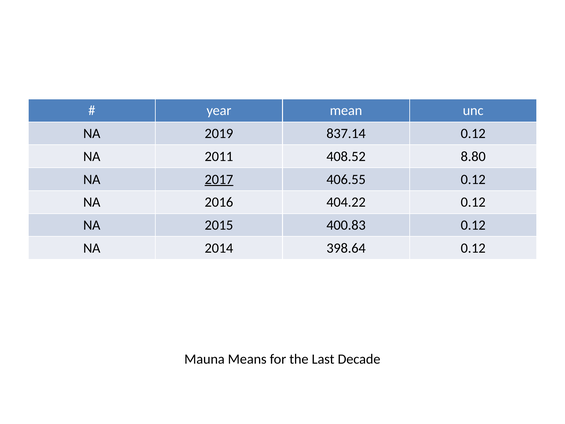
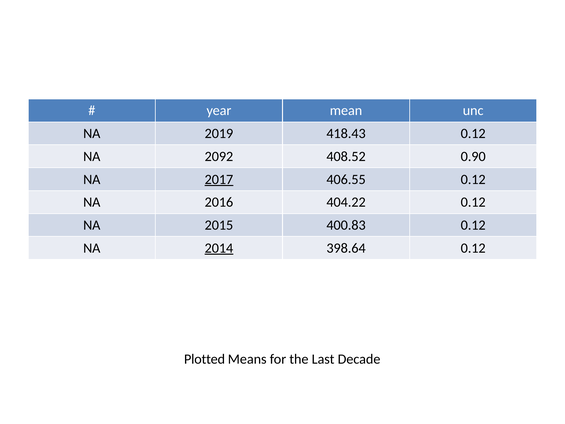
837.14: 837.14 -> 418.43 (346, 133)
2011: 2011 -> 2092 (219, 156)
8.80: 8.80 -> 0.90 (473, 156)
2014 underline: none -> present (219, 248)
Mauna: Mauna -> Plotted (205, 359)
